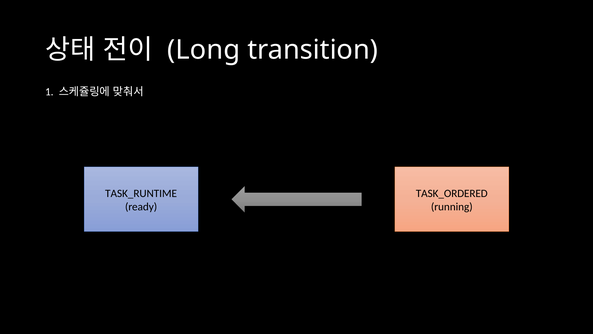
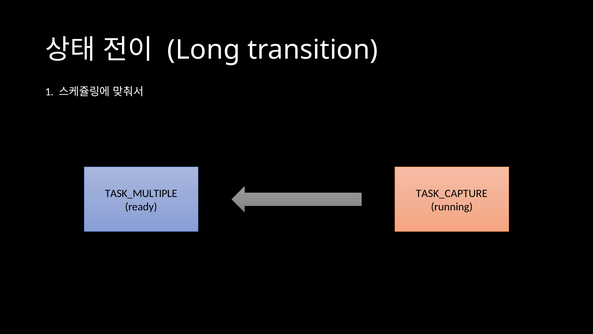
TASK_RUNTIME: TASK_RUNTIME -> TASK_MULTIPLE (141, 193)
TASK_ORDERED: TASK_ORDERED -> TASK_CAPTURE (452, 193)
